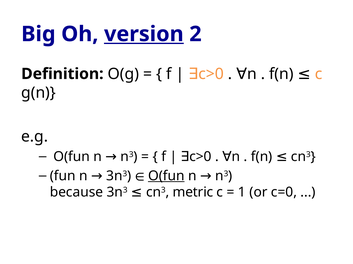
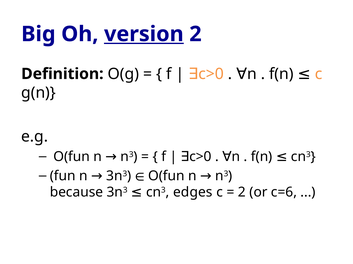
O(fun underline: present -> none (166, 176)
metric: metric -> edges (193, 193)
1: 1 -> 2 (242, 193)
c=0: c=0 -> c=6 (284, 193)
